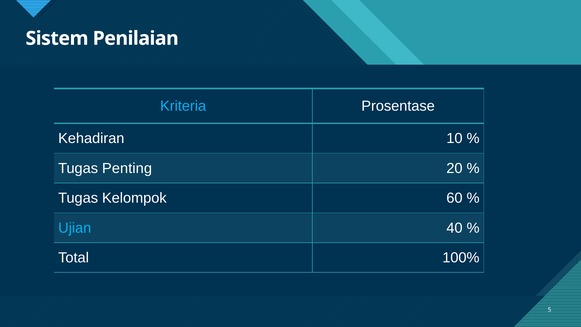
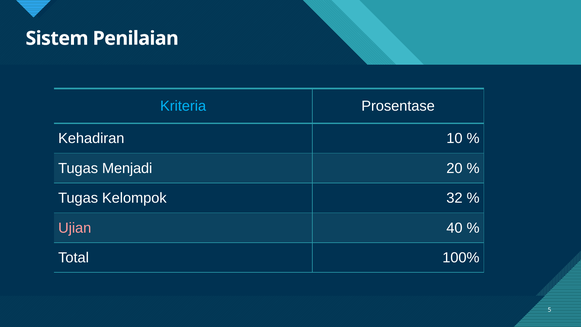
Penting: Penting -> Menjadi (127, 168)
60: 60 -> 32 (454, 198)
Ujian colour: light blue -> pink (75, 228)
